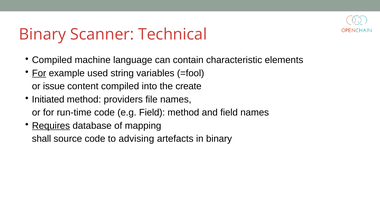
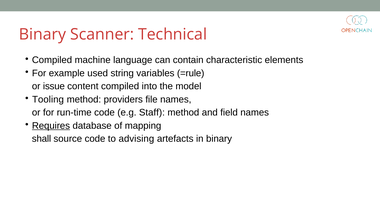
For underline: present -> none (39, 73)
=fool: =fool -> =rule (191, 73)
create: create -> model (188, 86)
Initiated: Initiated -> Tooling (48, 99)
e.g Field: Field -> Staff (152, 112)
